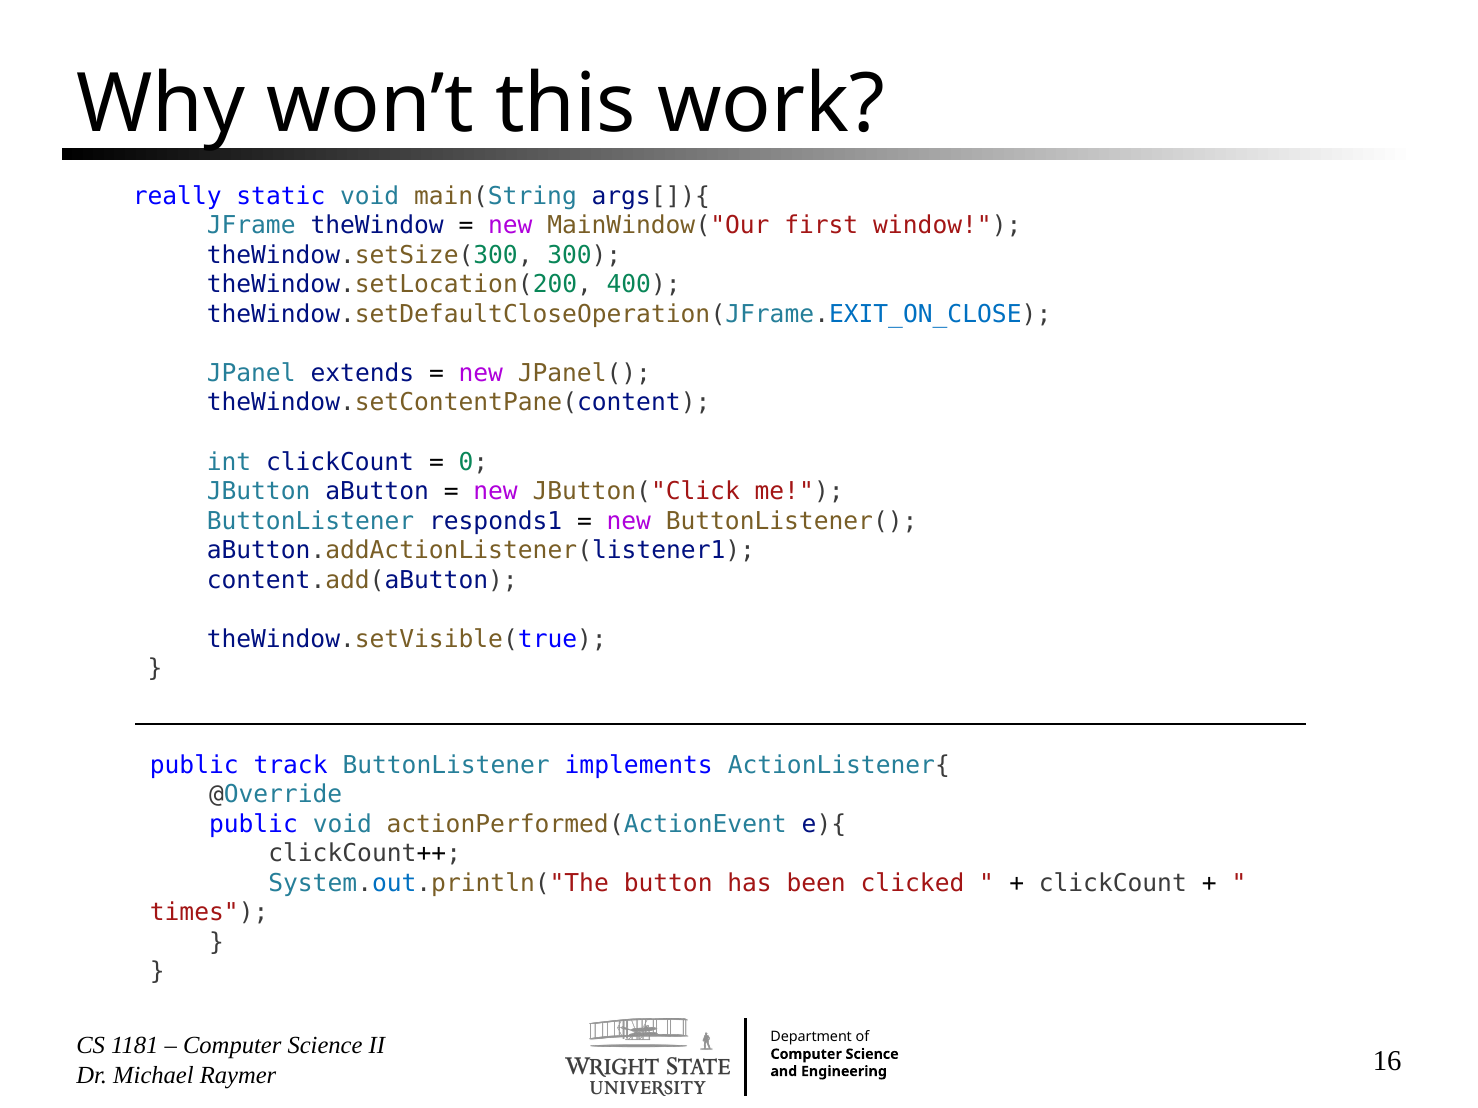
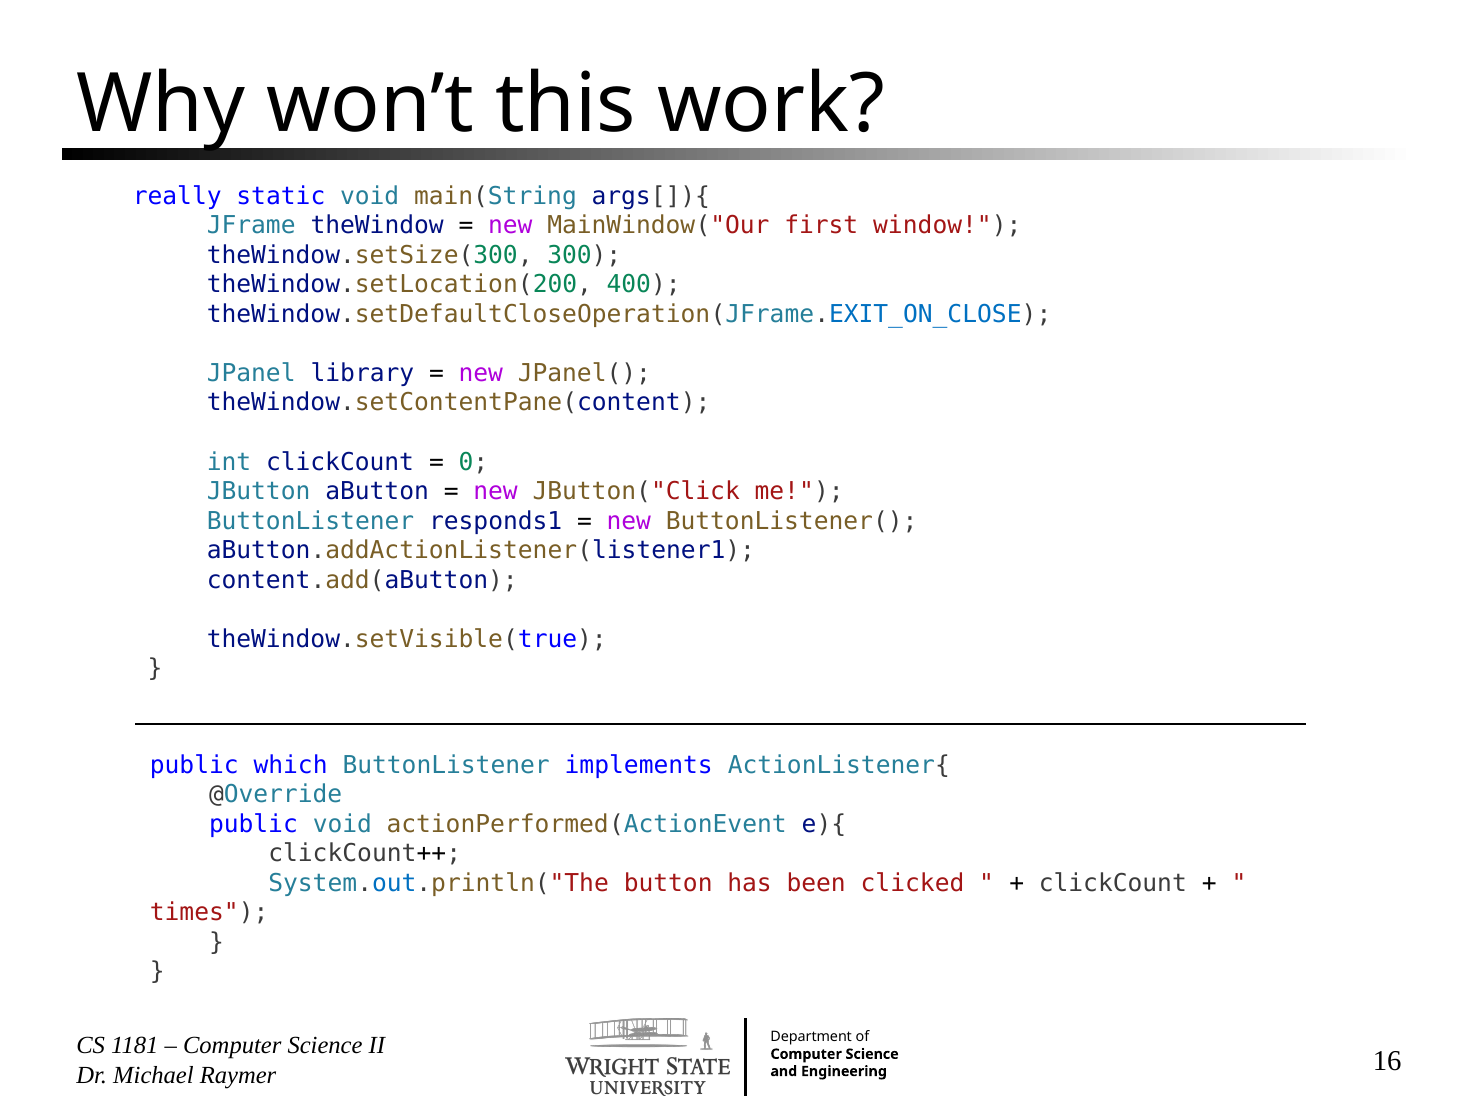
extends: extends -> library (362, 373)
track: track -> which (291, 765)
